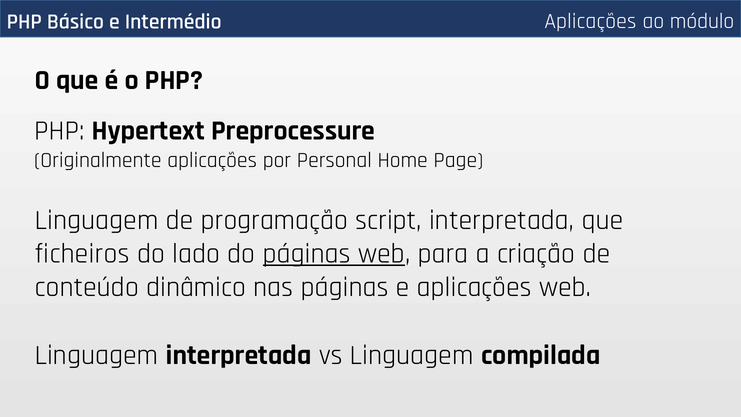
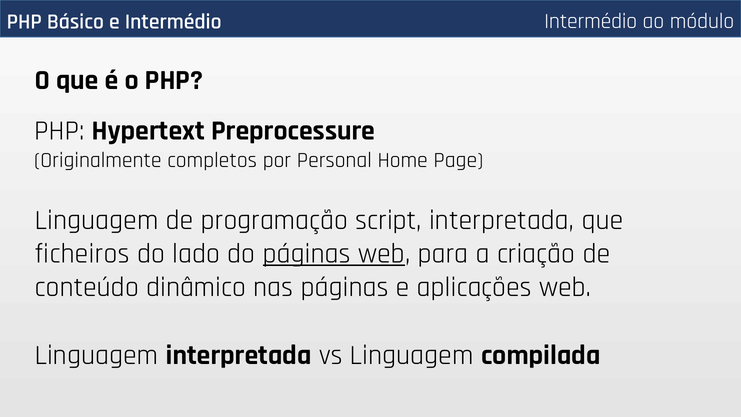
Intermédio Aplicações: Aplicações -> Intermédio (591, 21)
Originalmente aplicações: aplicações -> completos (212, 160)
